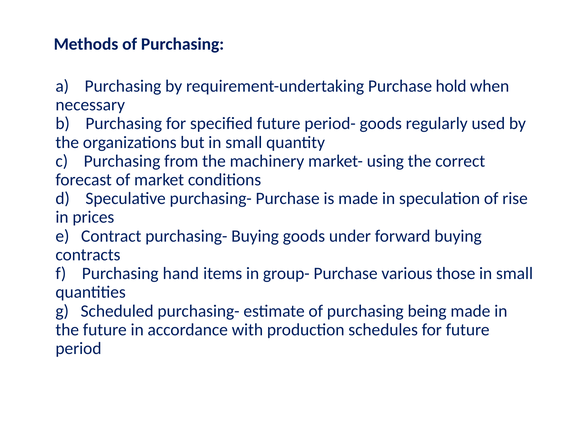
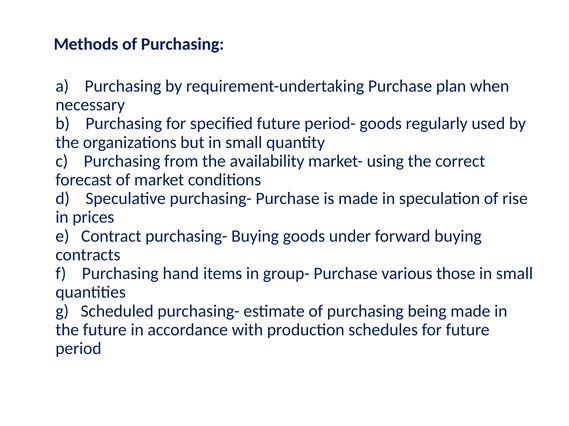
hold: hold -> plan (451, 86)
machinery: machinery -> availability (267, 161)
